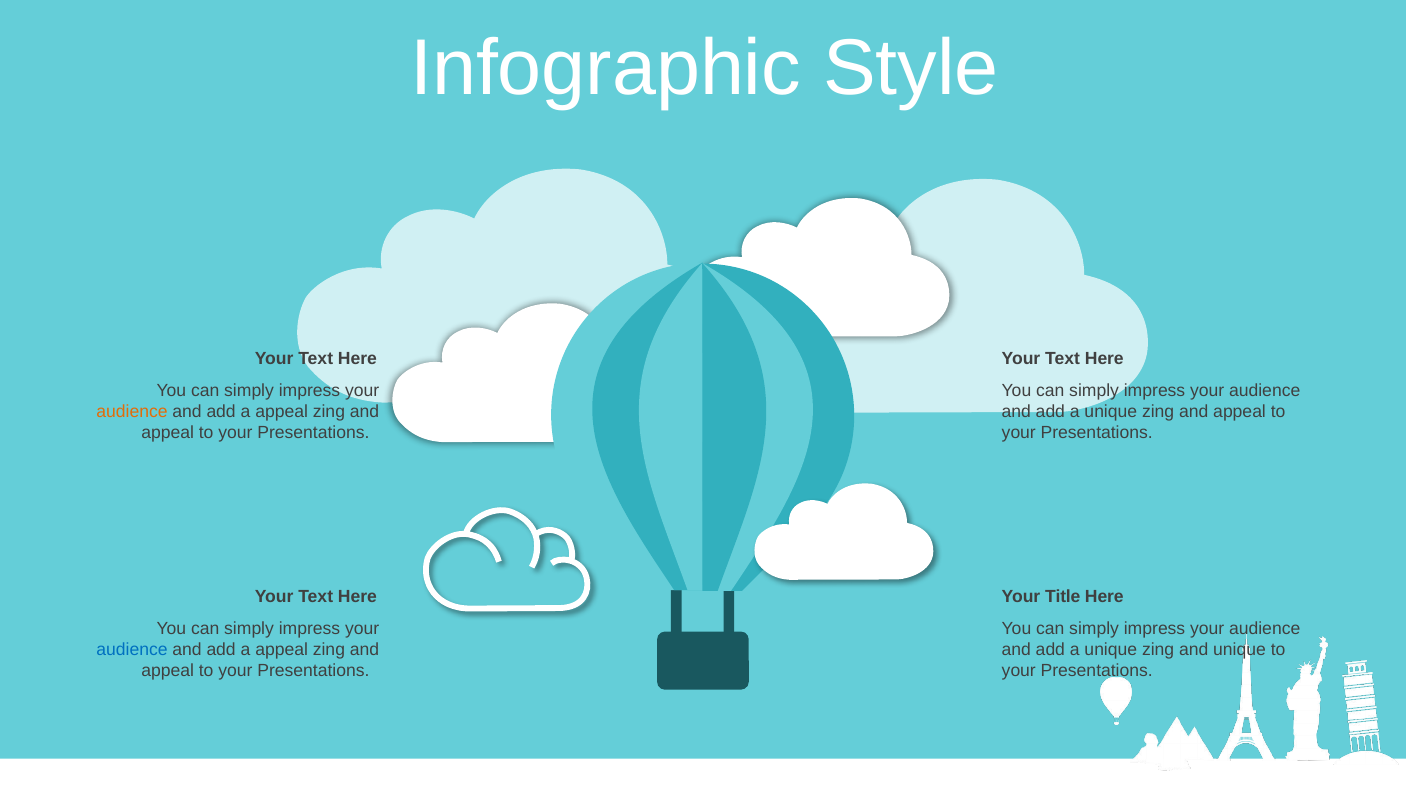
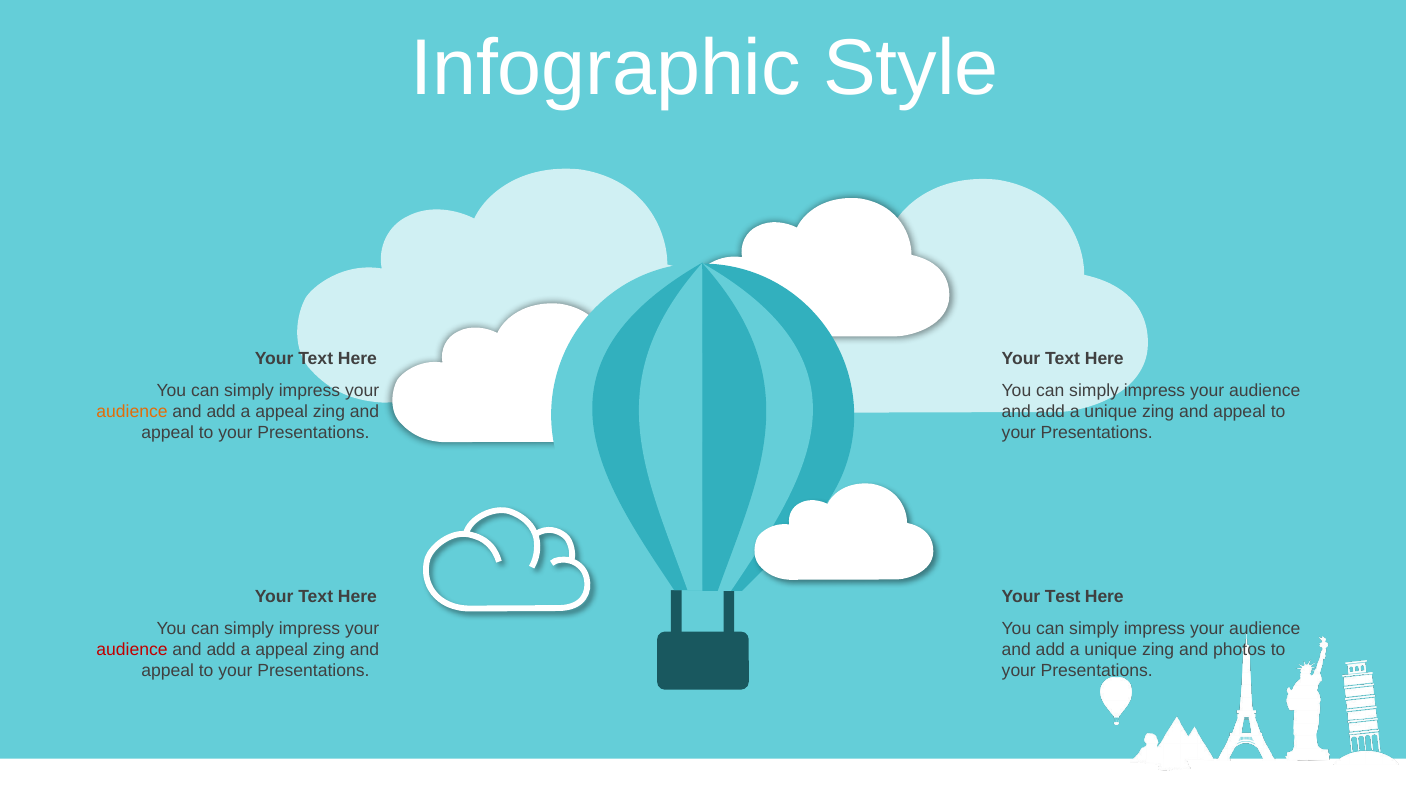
Title: Title -> Test (1063, 596)
audience colour: blue -> red (132, 649)
and unique: unique -> photos (1240, 649)
